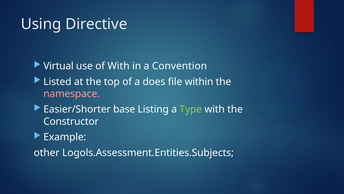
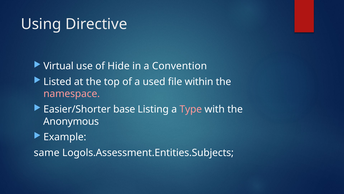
of With: With -> Hide (119, 66)
does: does -> used (154, 82)
Type colour: light green -> pink (191, 109)
Constructor: Constructor -> Anonymous (71, 121)
other: other -> same (47, 152)
